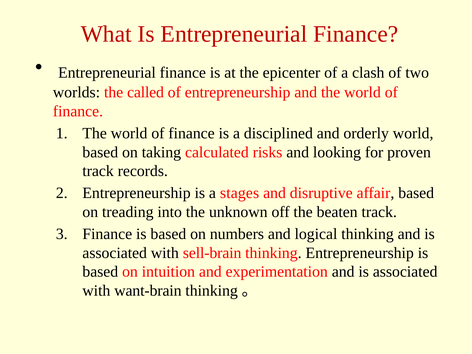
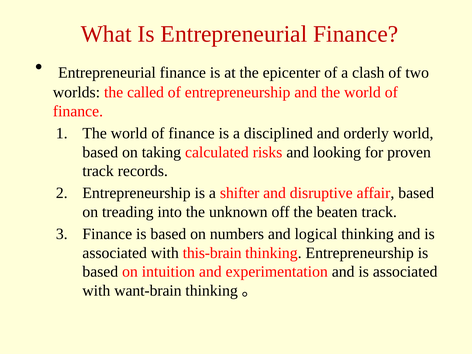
stages: stages -> shifter (240, 193)
sell-brain: sell-brain -> this-brain (212, 253)
